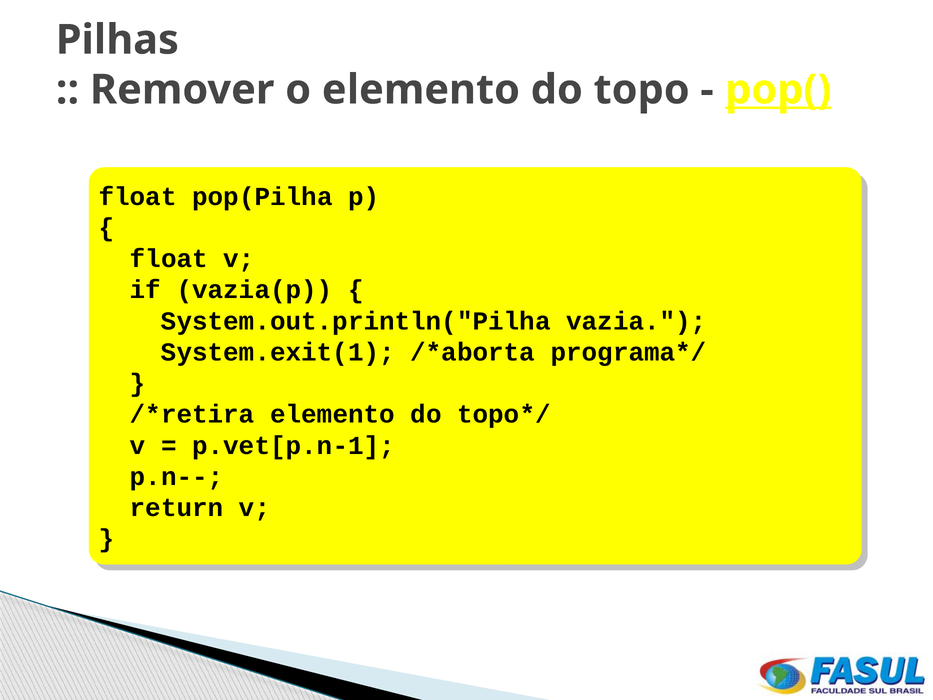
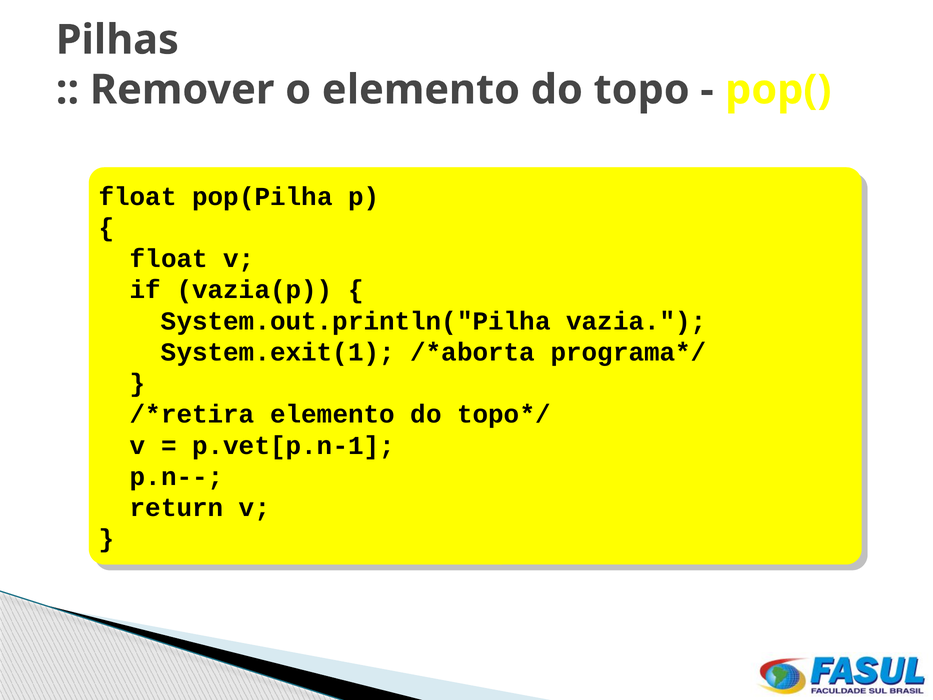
pop( underline: present -> none (778, 90)
